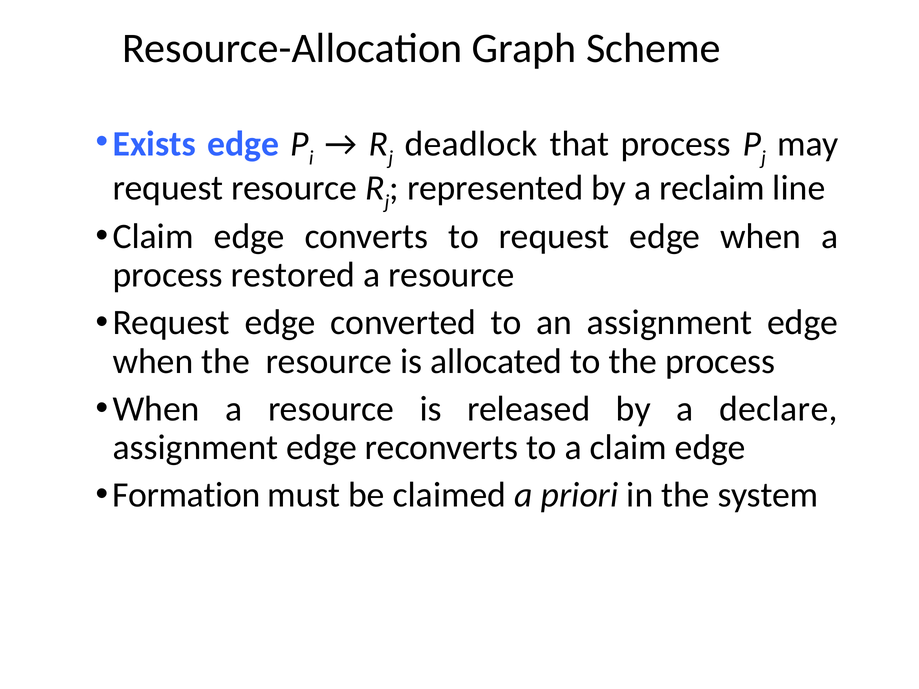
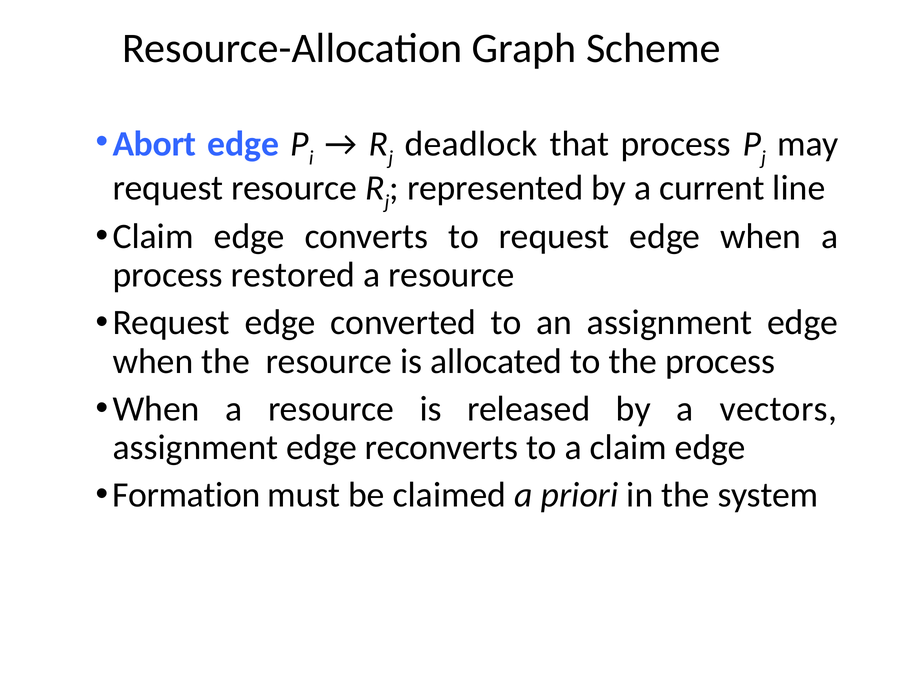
Exists: Exists -> Abort (154, 144)
reclaim: reclaim -> current (712, 188)
declare: declare -> vectors (778, 409)
